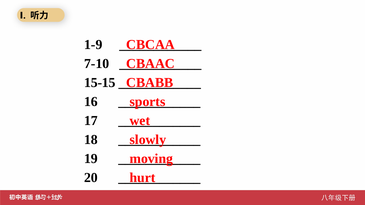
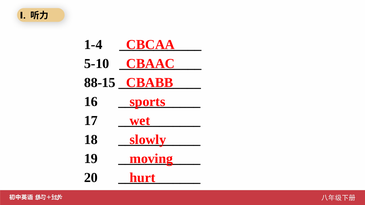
1-9: 1-9 -> 1-4 (93, 45)
7-10: 7-10 -> 5-10 (97, 64)
15-15: 15-15 -> 88-15 (100, 83)
